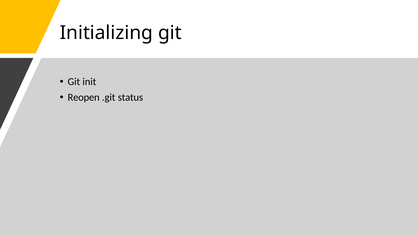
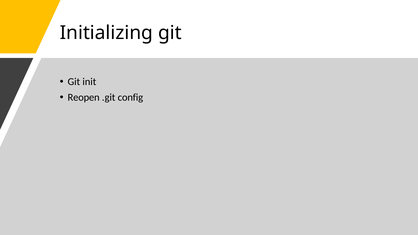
status: status -> config (130, 97)
